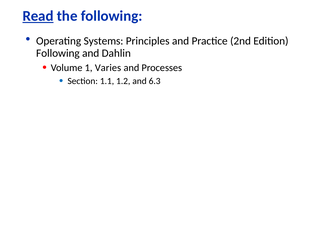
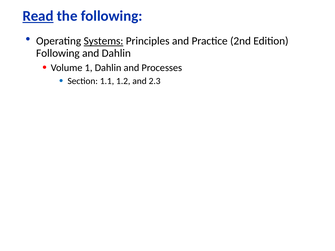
Systems underline: none -> present (104, 41)
1 Varies: Varies -> Dahlin (108, 68)
6.3: 6.3 -> 2.3 (155, 81)
